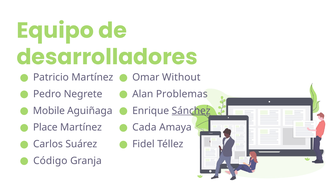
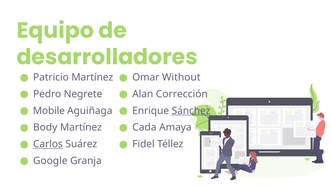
Problemas: Problemas -> Corrección (182, 94)
Place: Place -> Body (45, 128)
Carlos underline: none -> present (48, 144)
Código: Código -> Google (50, 161)
